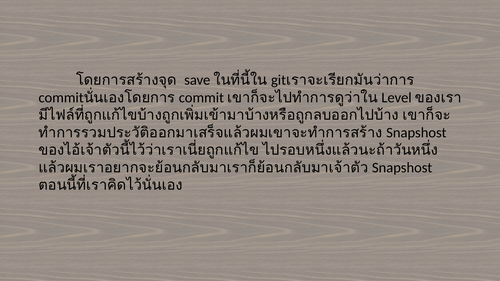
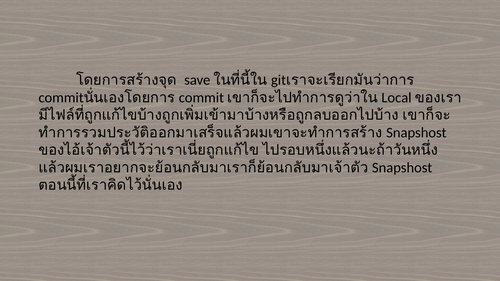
Level: Level -> Local (396, 98)
